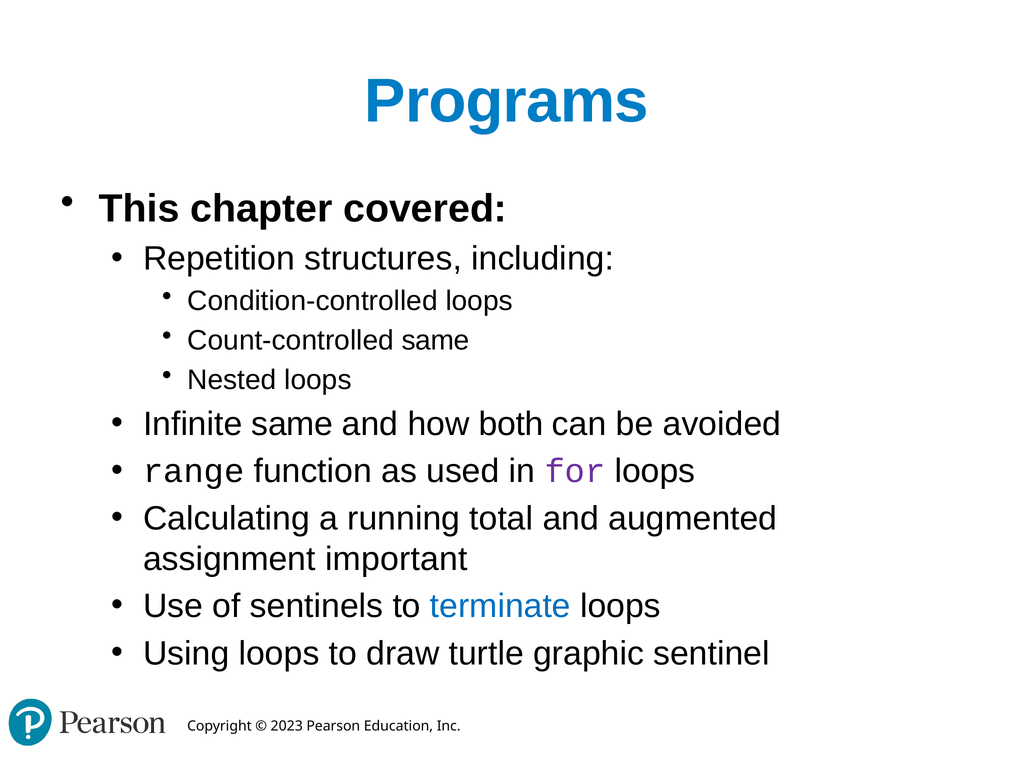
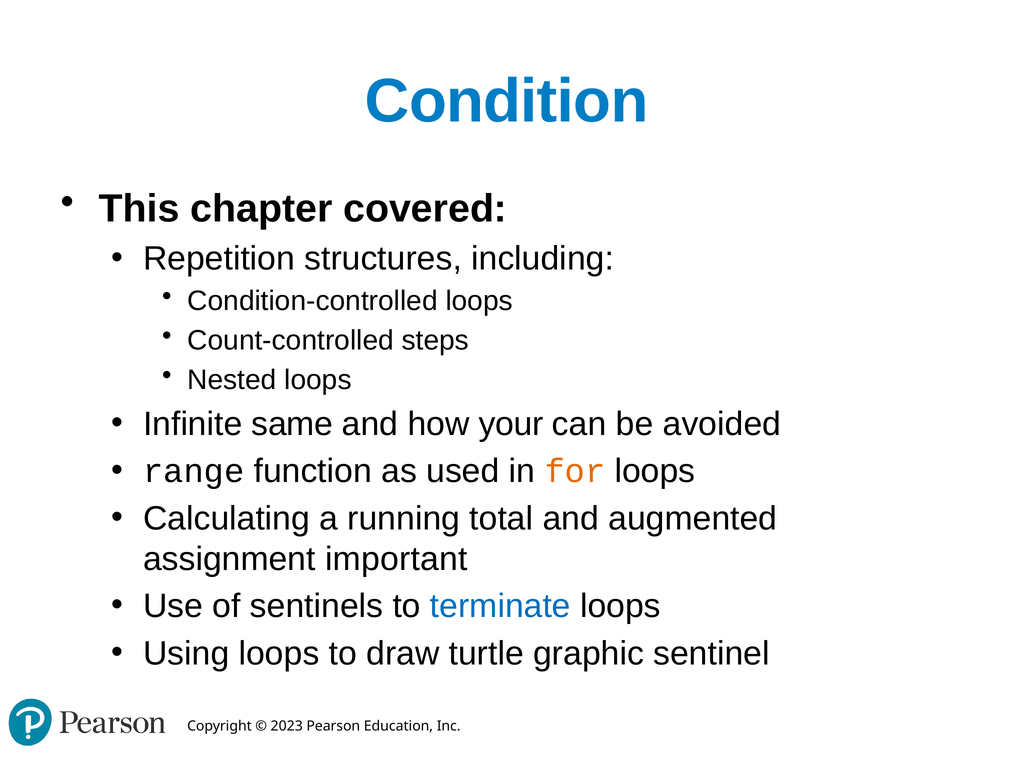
Programs: Programs -> Condition (507, 101)
Count-controlled same: same -> steps (435, 341)
both: both -> your (511, 424)
for colour: purple -> orange (575, 472)
